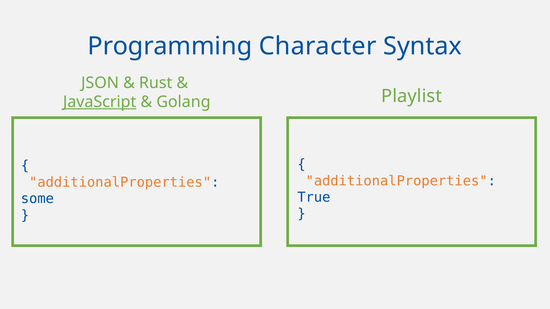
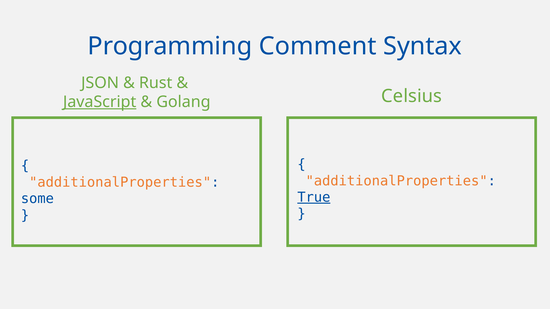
Character: Character -> Comment (318, 46)
Playlist: Playlist -> Celsius (412, 96)
True underline: none -> present (314, 198)
